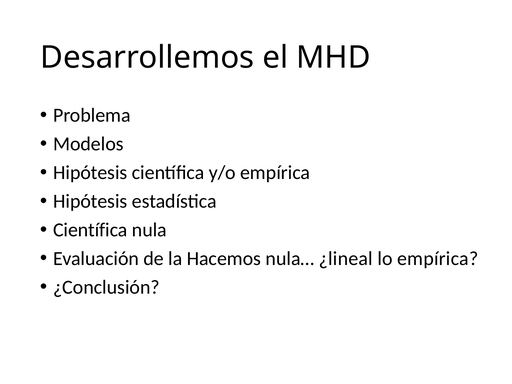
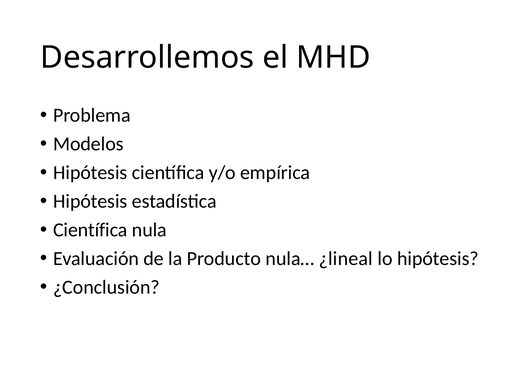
Hacemos: Hacemos -> Producto (224, 259)
lo empírica: empírica -> hipótesis (438, 259)
